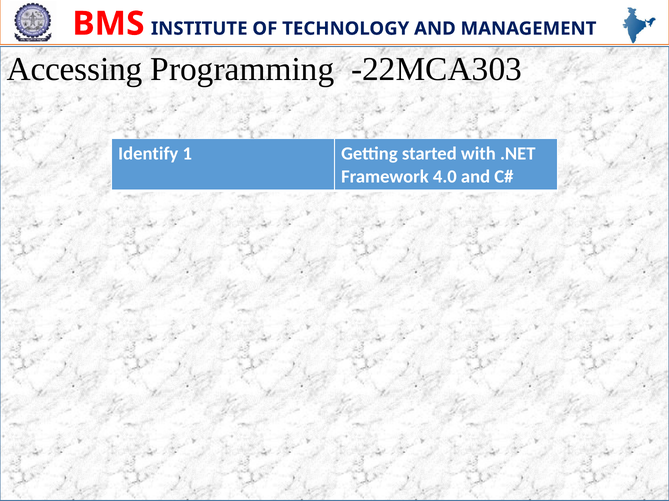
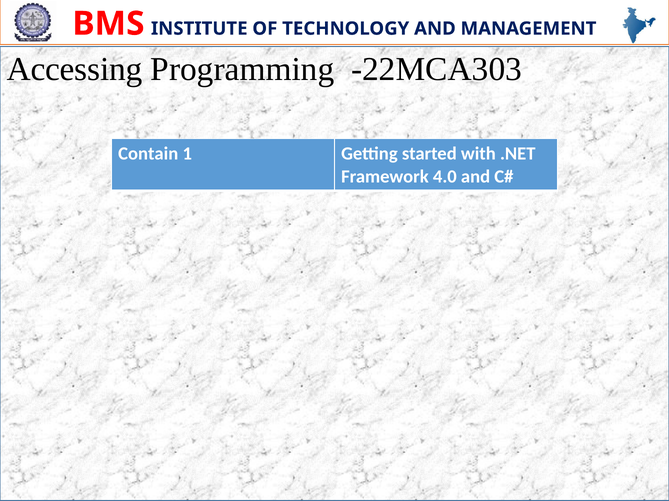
Identify: Identify -> Contain (148, 154)
